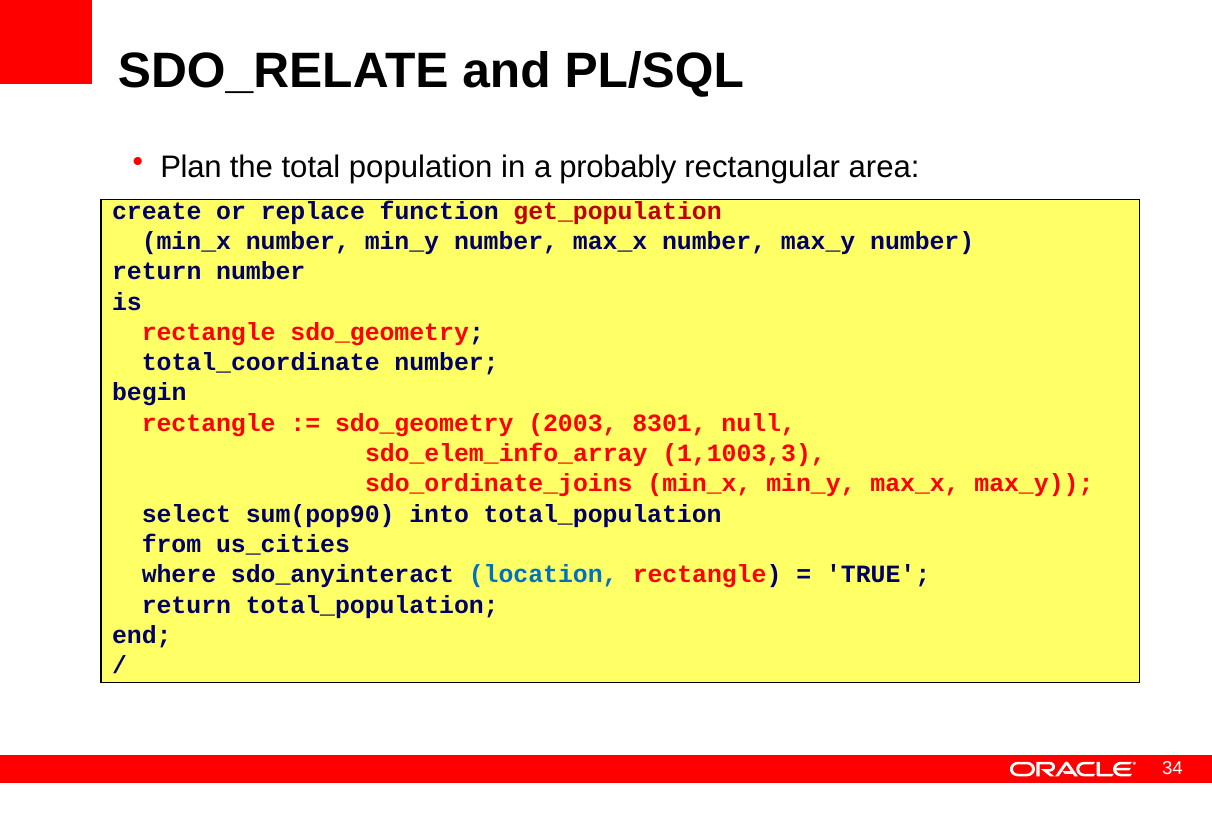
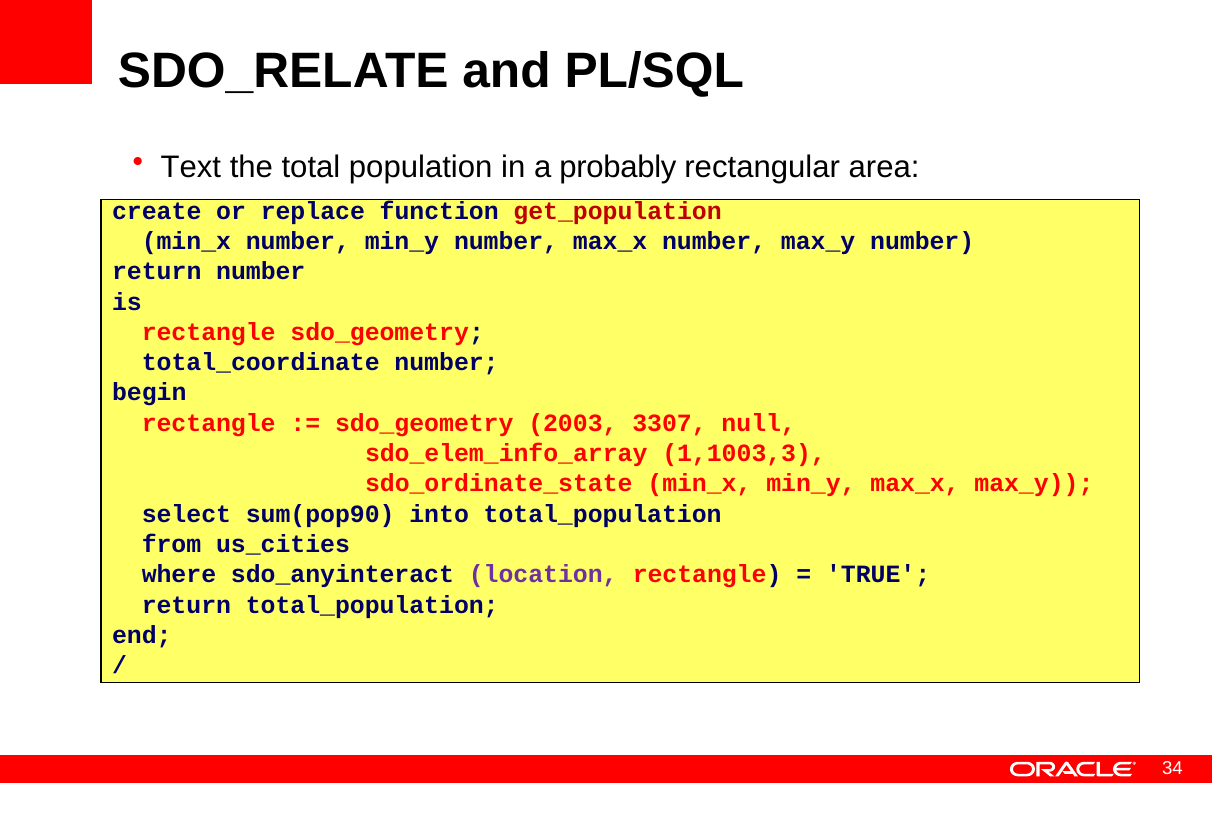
Plan: Plan -> Text (191, 167)
8301: 8301 -> 3307 (670, 423)
sdo_ordinate_joins: sdo_ordinate_joins -> sdo_ordinate_state (499, 484)
location colour: blue -> purple (543, 575)
